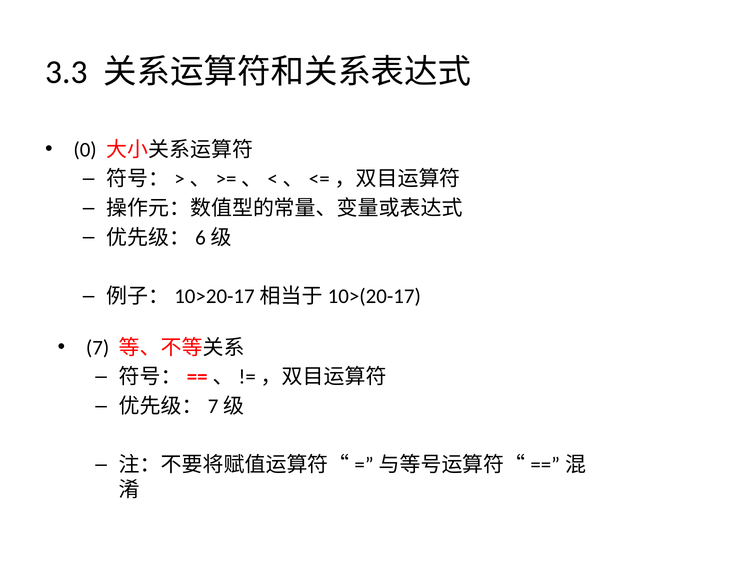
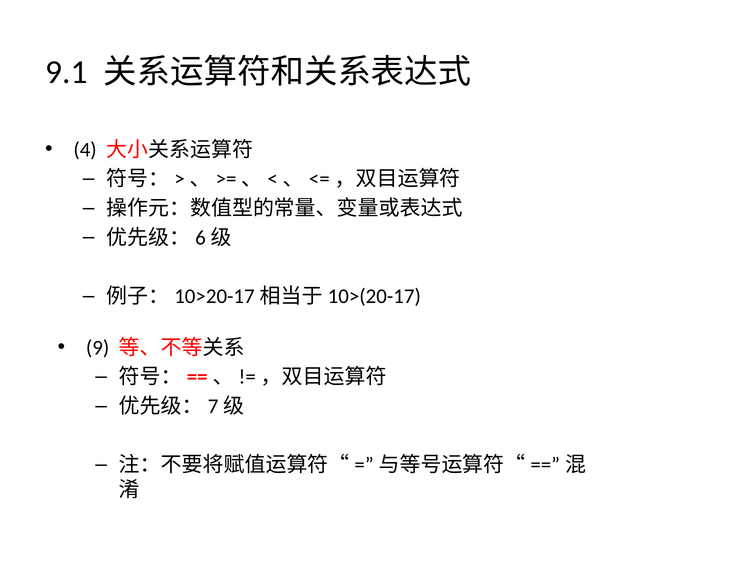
3.3: 3.3 -> 9.1 (66, 72)
0: 0 -> 4 (85, 150)
7: 7 -> 9 (98, 348)
